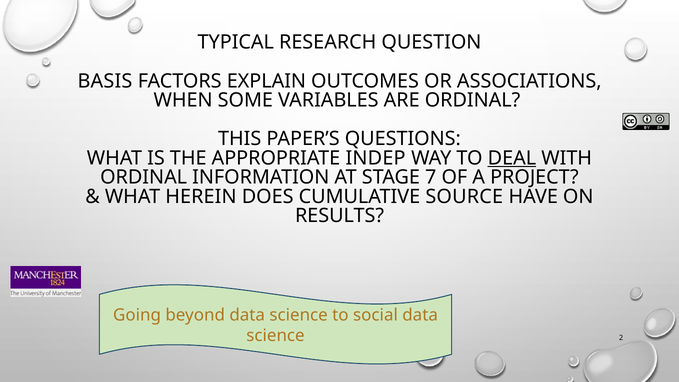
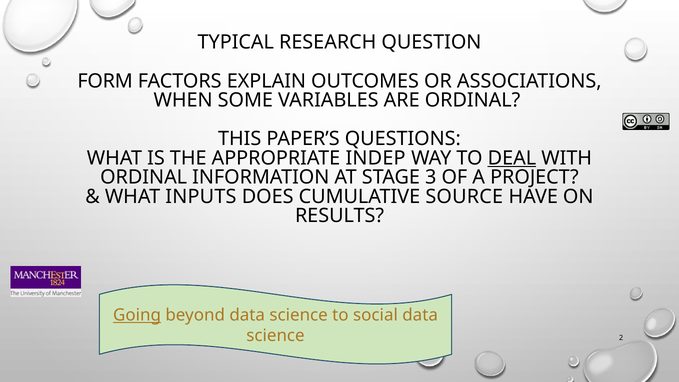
BASIS: BASIS -> FORM (105, 81)
7: 7 -> 3 (431, 177)
HEREIN: HEREIN -> INPUTS (201, 197)
Going underline: none -> present (137, 315)
